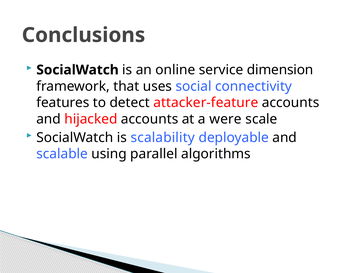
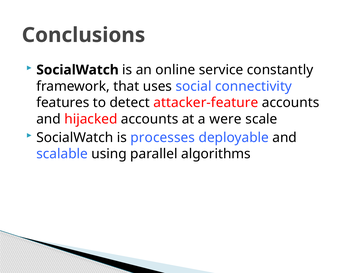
dimension: dimension -> constantly (280, 70)
scalability: scalability -> processes (163, 138)
